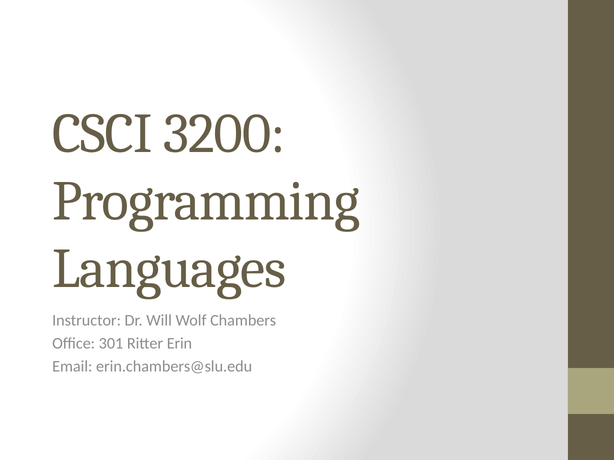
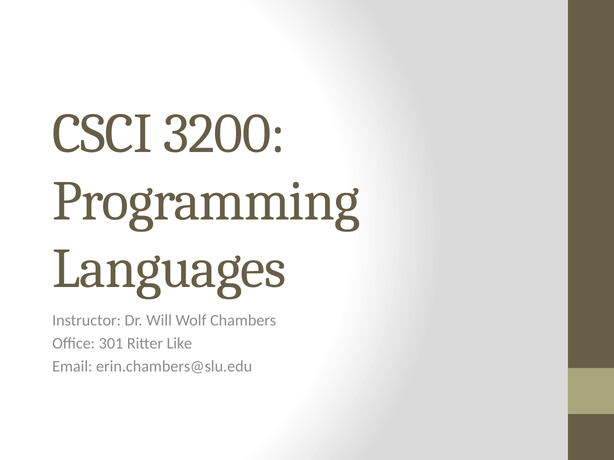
Erin: Erin -> Like (179, 344)
